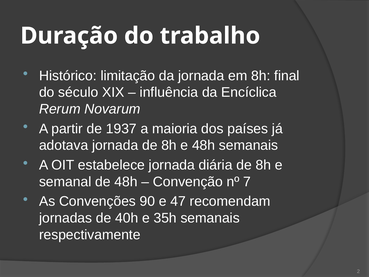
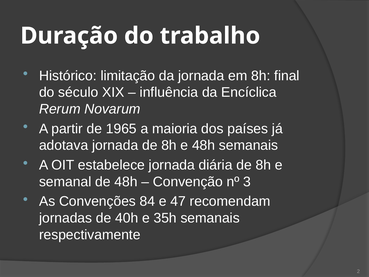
1937: 1937 -> 1965 (121, 129)
7: 7 -> 3 (247, 182)
90: 90 -> 84 (147, 201)
